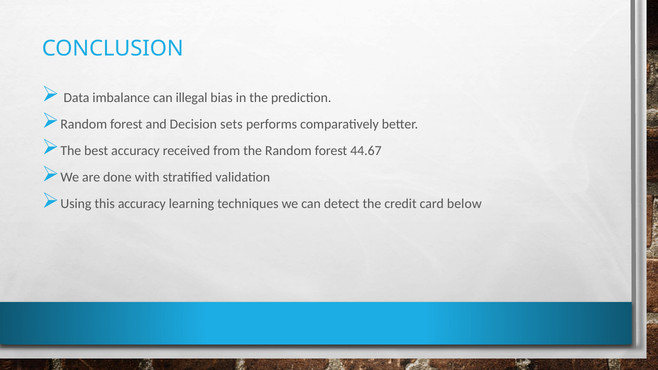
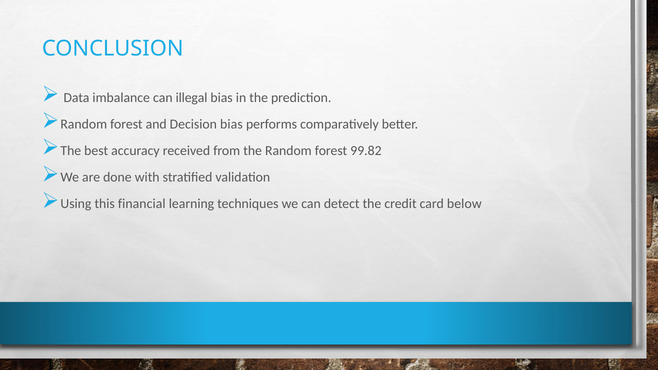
Decision sets: sets -> bias (231, 124)
44.67: 44.67 -> 99.82 (366, 151)
this accuracy: accuracy -> financial (142, 204)
